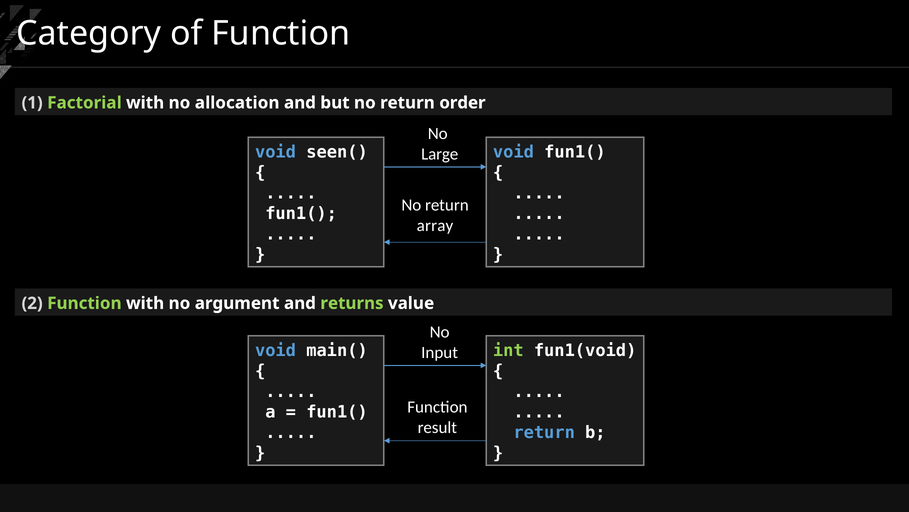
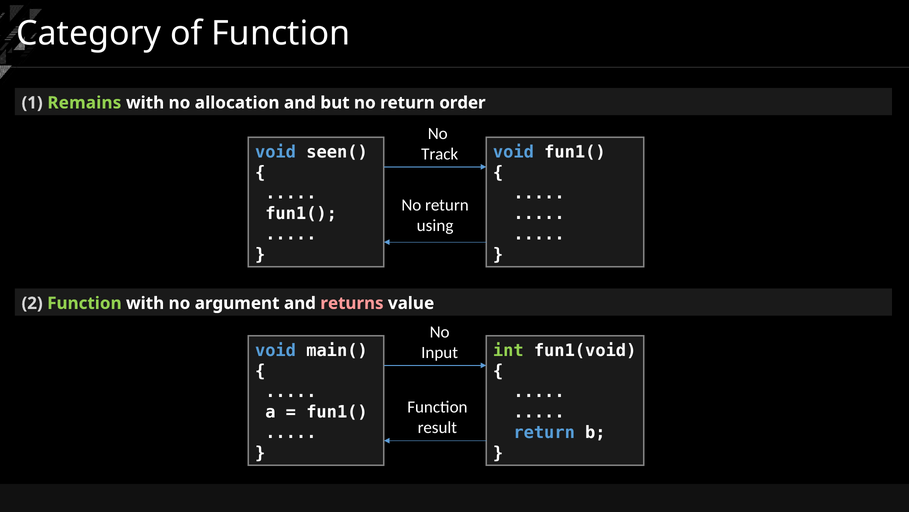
Factorial: Factorial -> Remains (84, 103)
Large: Large -> Track (440, 154)
array: array -> using (435, 225)
returns colour: light green -> pink (352, 303)
